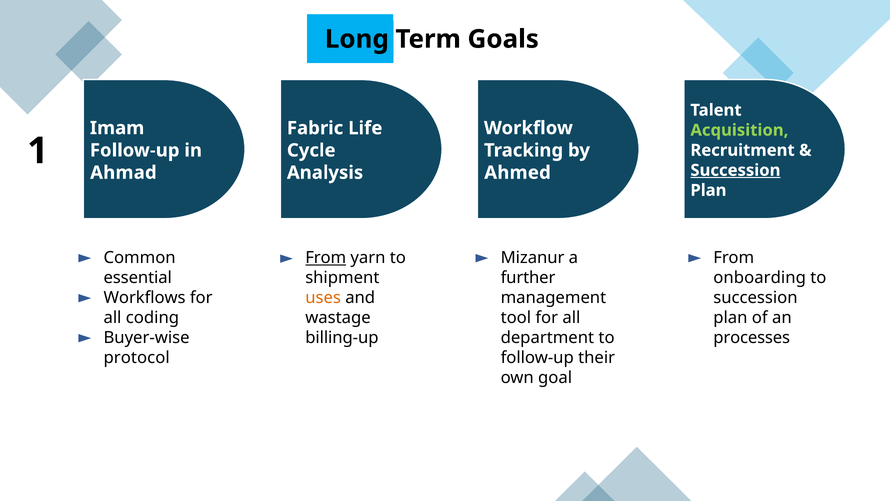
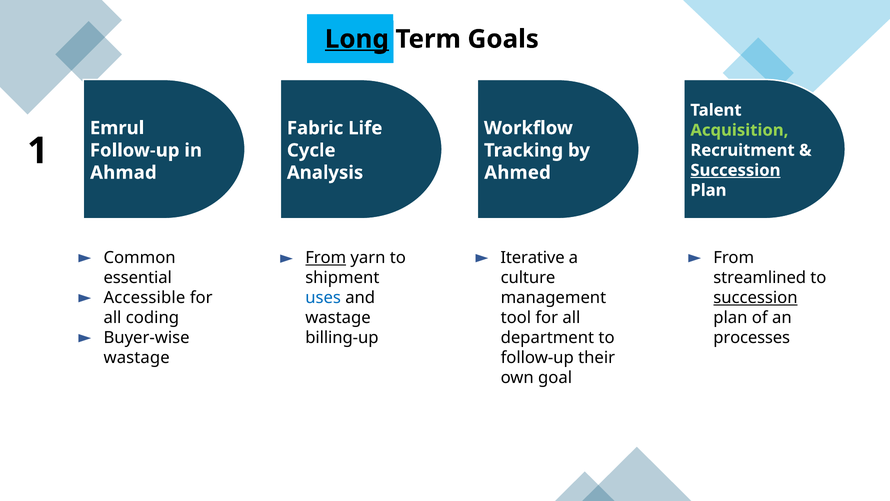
Long underline: none -> present (357, 39)
Imam: Imam -> Emrul (117, 128)
Mizanur: Mizanur -> Iterative (533, 257)
further: further -> culture (528, 277)
onboarding: onboarding -> streamlined (760, 277)
Workflows: Workflows -> Accessible (144, 297)
succession underline: none -> present (755, 297)
uses colour: orange -> blue (323, 298)
protocol: protocol -> wastage (137, 357)
